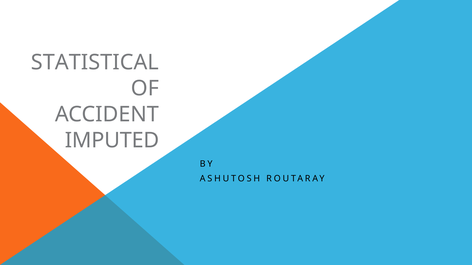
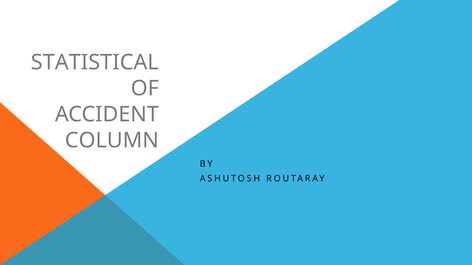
IMPUTED: IMPUTED -> COLUMN (112, 140)
